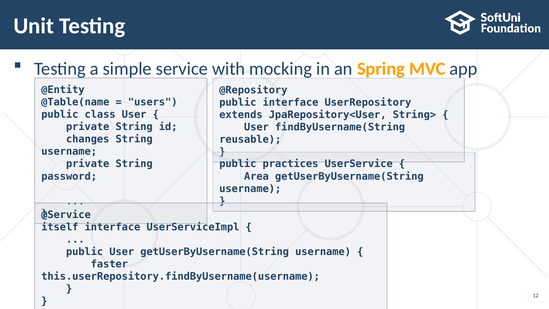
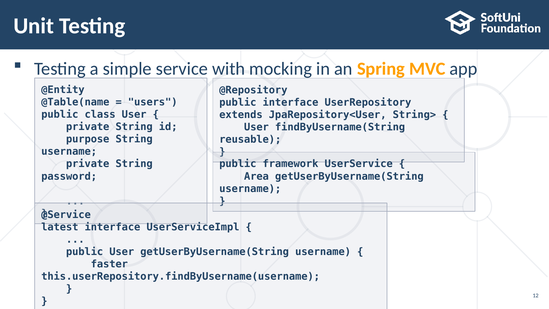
changes: changes -> purpose (88, 139)
practices: practices -> framework (291, 164)
itself: itself -> latest (60, 227)
